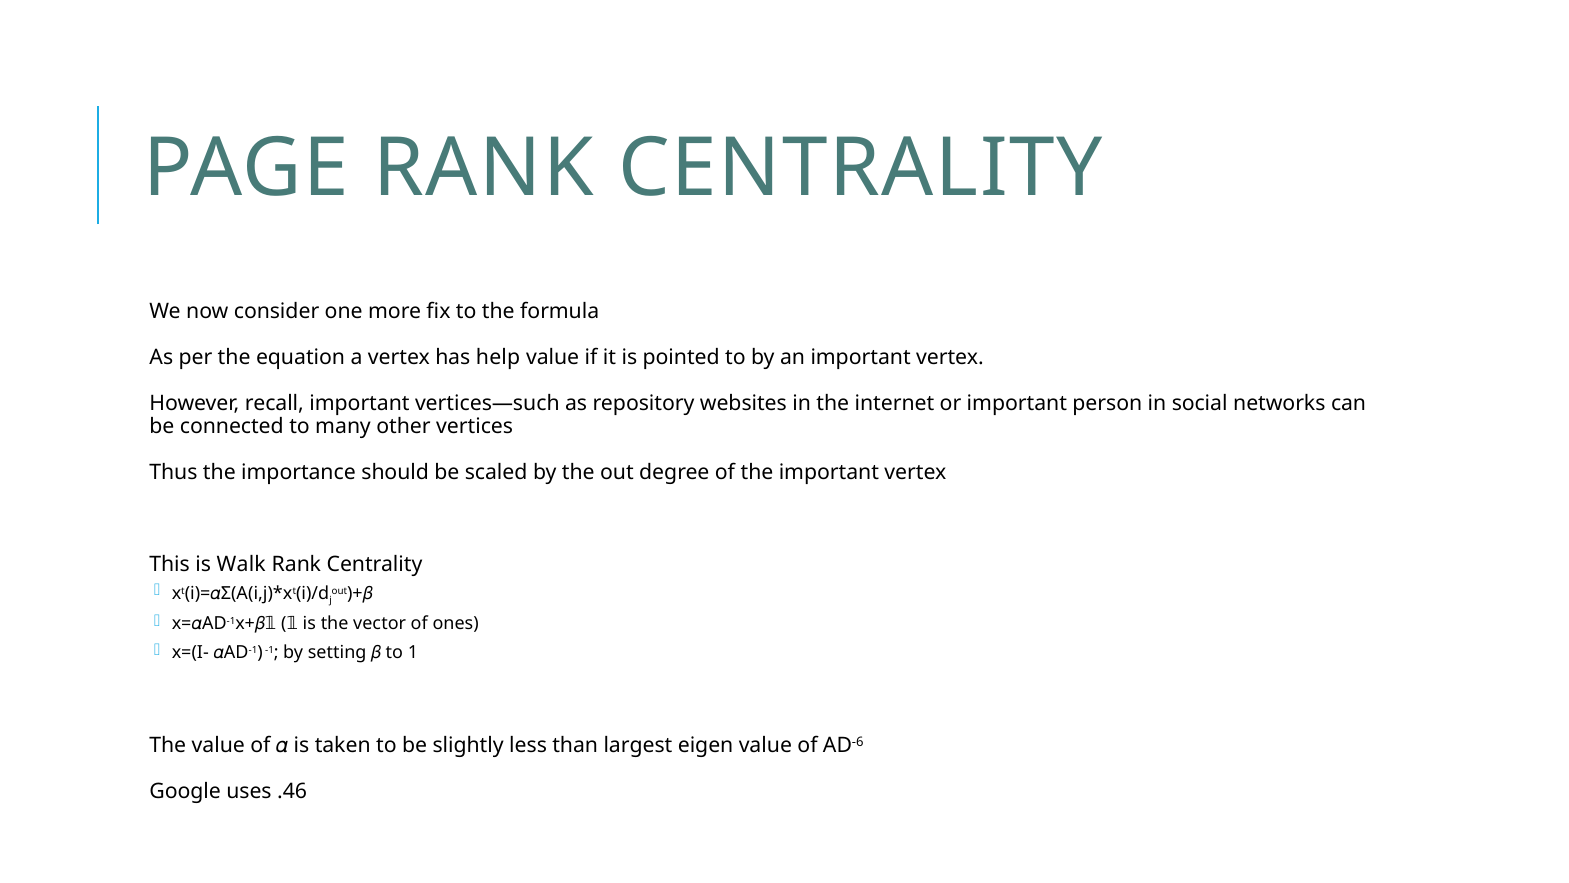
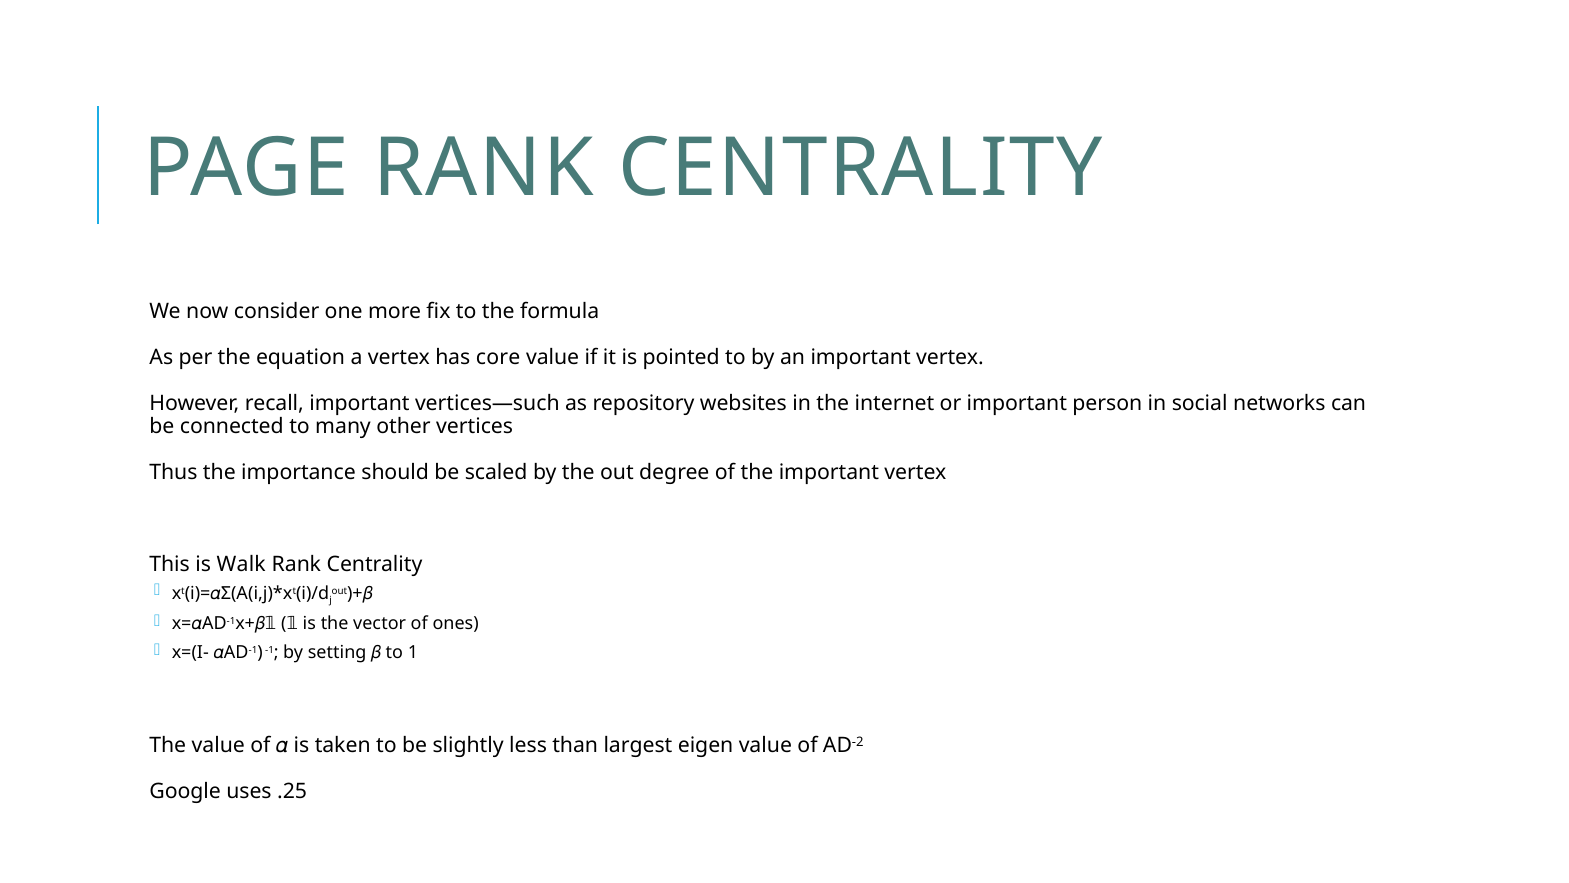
help: help -> core (498, 357)
-6: -6 -> -2 (858, 741)
.46: .46 -> .25 (292, 791)
